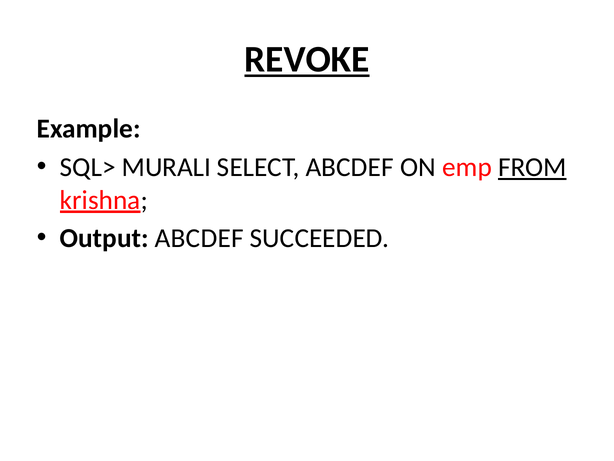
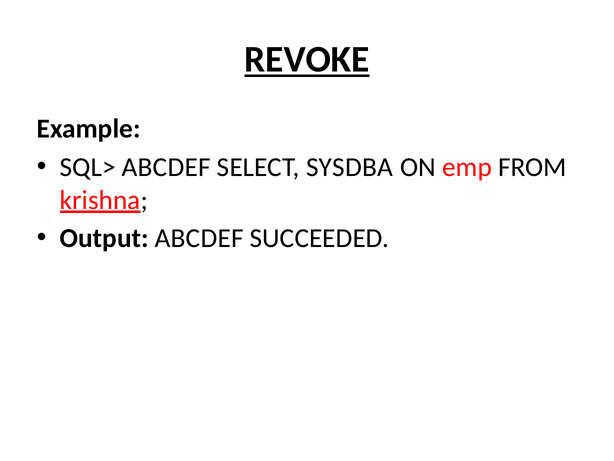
SQL> MURALI: MURALI -> ABCDEF (166, 167)
SELECT ABCDEF: ABCDEF -> SYSDBA (350, 167)
FROM underline: present -> none (532, 167)
